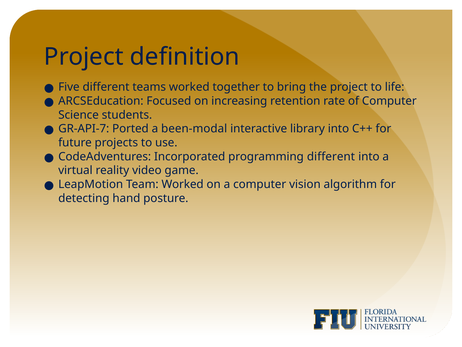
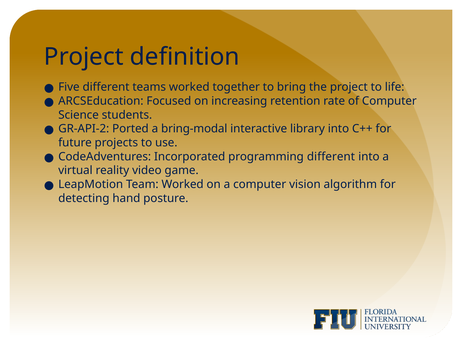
GR-API-7: GR-API-7 -> GR-API-2 (84, 129)
been-modal: been-modal -> bring-modal (194, 129)
